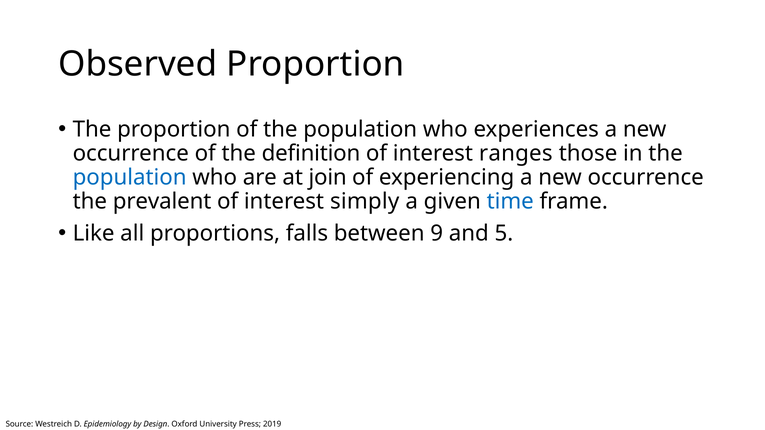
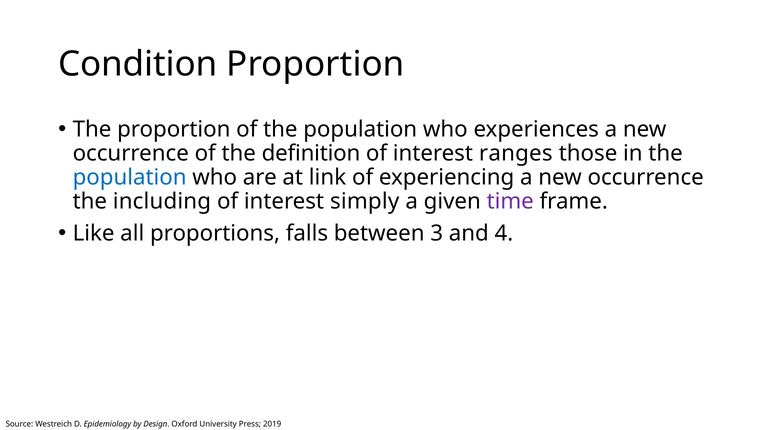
Observed: Observed -> Condition (138, 64)
join: join -> link (327, 177)
prevalent: prevalent -> including (162, 201)
time colour: blue -> purple (510, 201)
9: 9 -> 3 (437, 233)
5: 5 -> 4 (504, 233)
